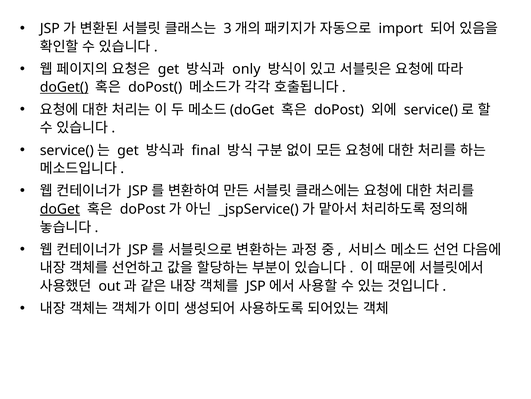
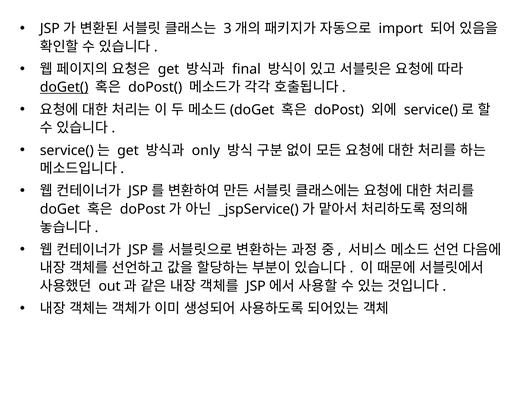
only: only -> final (246, 69)
final: final -> only (206, 150)
doGet underline: present -> none (60, 209)
